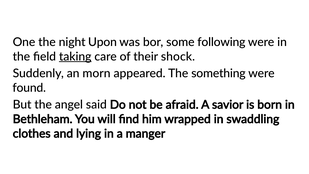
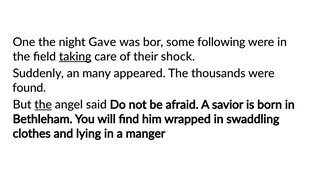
Upon: Upon -> Gave (102, 42)
morn: morn -> many (97, 73)
something: something -> thousands (218, 73)
the underline: none -> present (43, 105)
